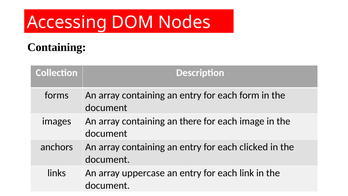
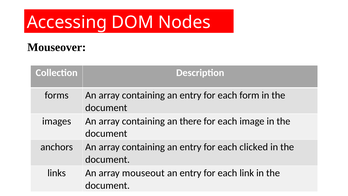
Containing: Containing -> Mouseover (57, 47)
uppercase: uppercase -> mouseout (143, 173)
